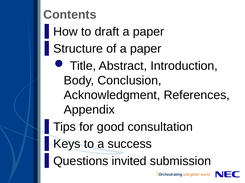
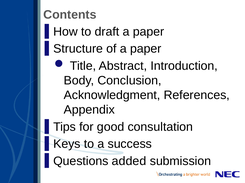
invited: invited -> added (129, 162)
